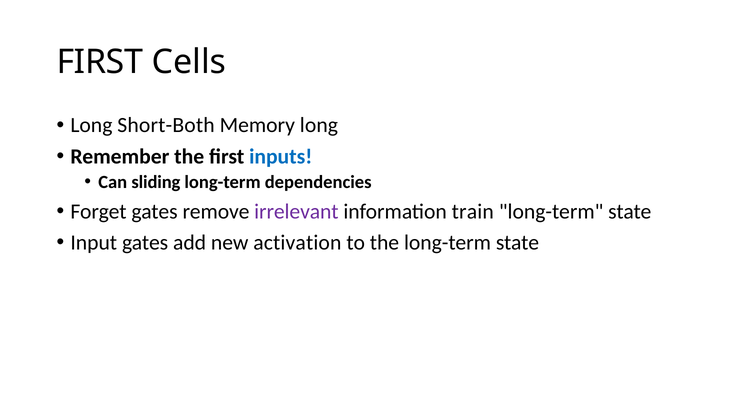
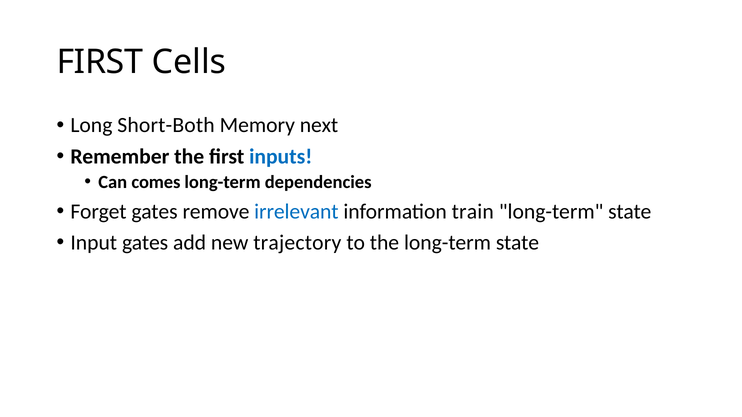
Memory long: long -> next (319, 125)
sliding: sliding -> comes (156, 182)
irrelevant colour: purple -> blue (296, 212)
activation: activation -> trajectory (297, 243)
